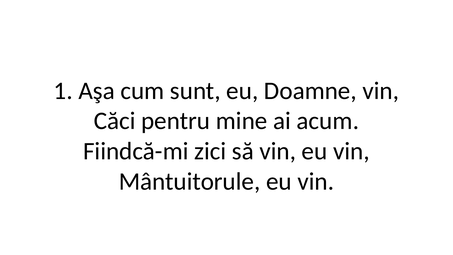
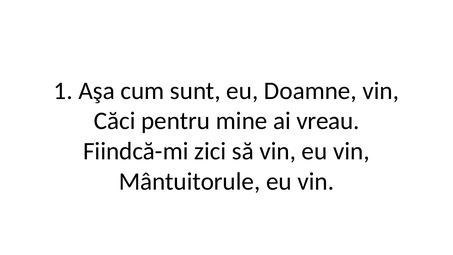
acum: acum -> vreau (328, 121)
